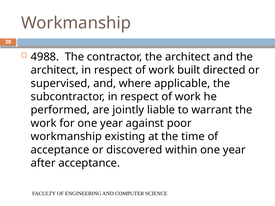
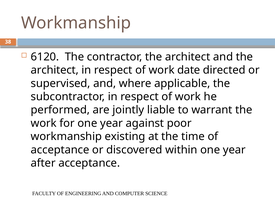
4988: 4988 -> 6120 (45, 57)
built: built -> date (189, 70)
